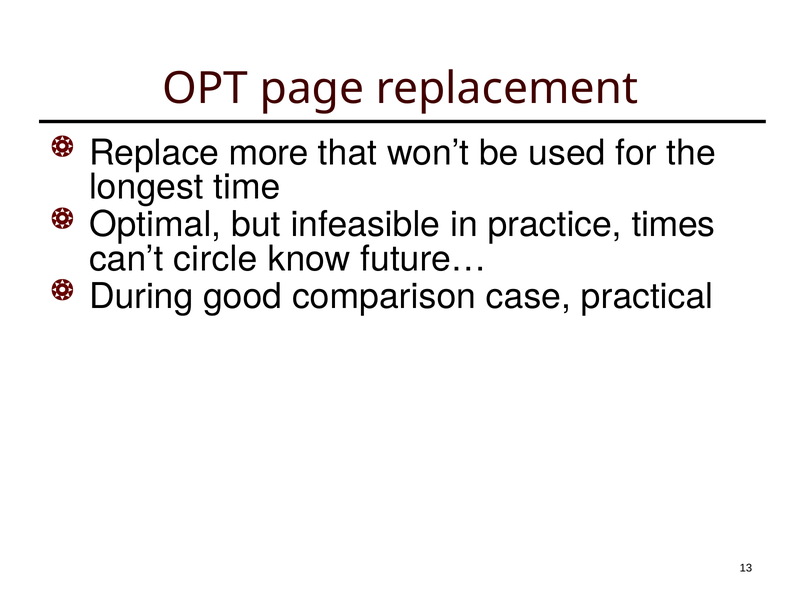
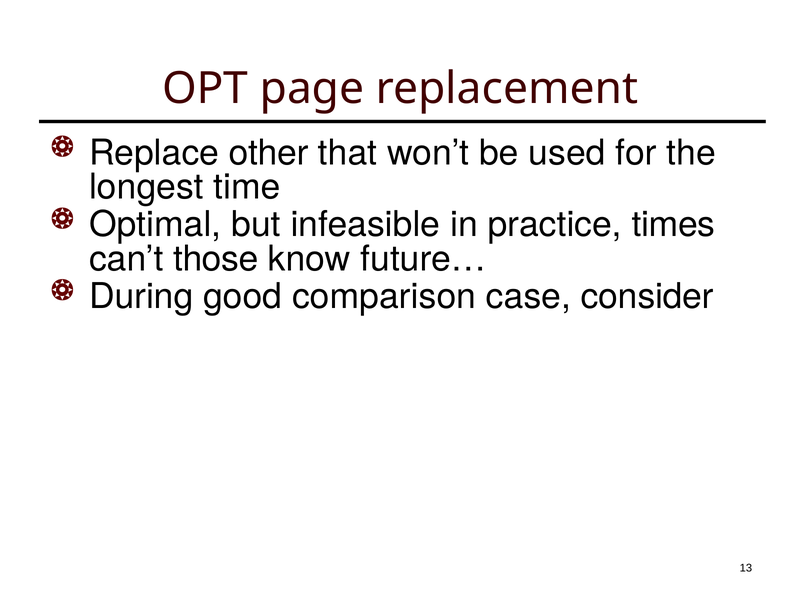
more: more -> other (269, 153)
circle: circle -> those (216, 259)
practical: practical -> consider (647, 297)
